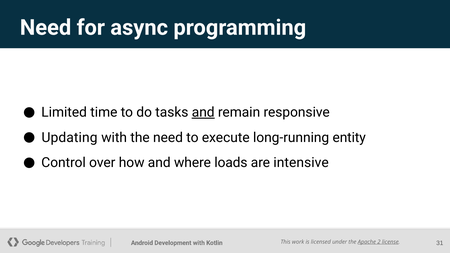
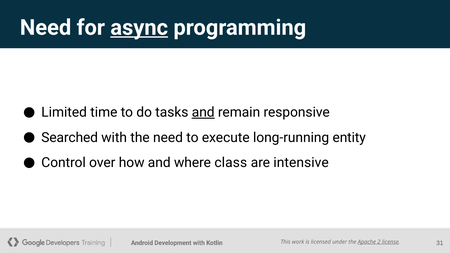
async underline: none -> present (139, 28)
Updating: Updating -> Searched (70, 138)
loads: loads -> class (231, 163)
